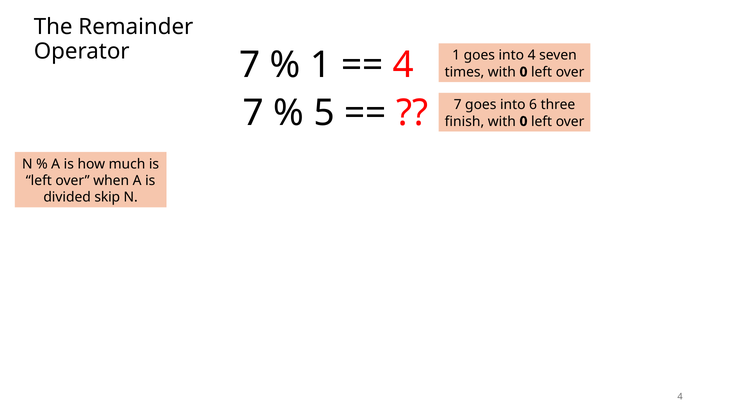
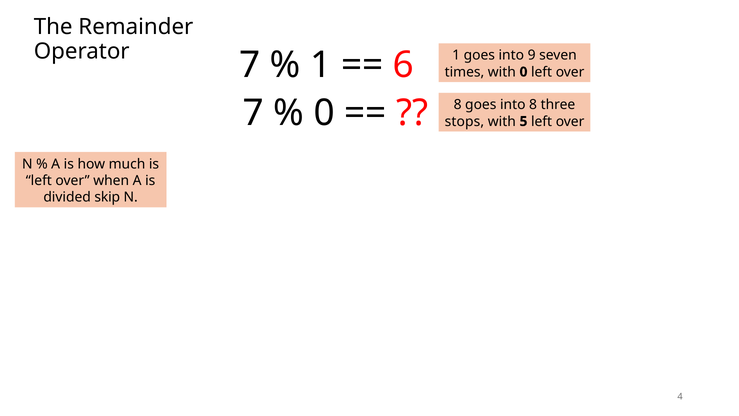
4: 4 -> 6 (403, 65)
into 4: 4 -> 9 (532, 55)
5: 5 -> 0 (324, 113)
7: 7 -> 8 (458, 105)
into 6: 6 -> 8 (533, 105)
finish: finish -> stops (464, 121)
0: 0 -> 5 (524, 121)
